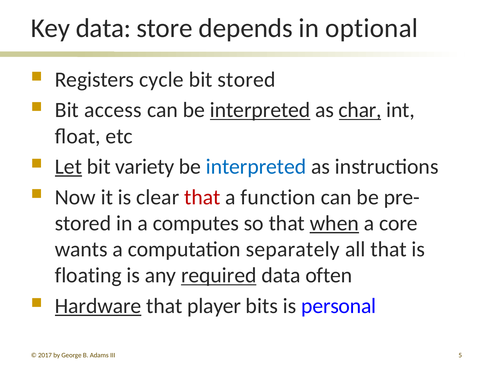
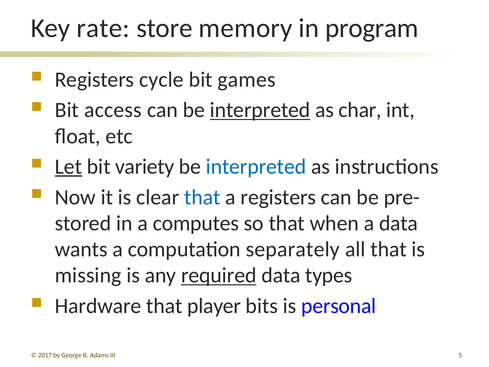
Key data: data -> rate (103, 28)
depends: depends -> memory (246, 28)
optional: optional -> program (372, 28)
bit stored: stored -> games (247, 80)
char underline: present -> none (360, 110)
that colour: red -> blue (202, 197)
a function: function -> registers (278, 197)
when underline: present -> none (334, 223)
a core: core -> data (399, 223)
floating: floating -> missing (88, 275)
often: often -> types (329, 275)
Hardware underline: present -> none (98, 306)
